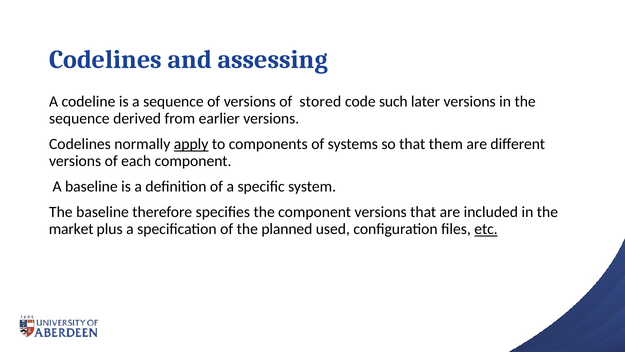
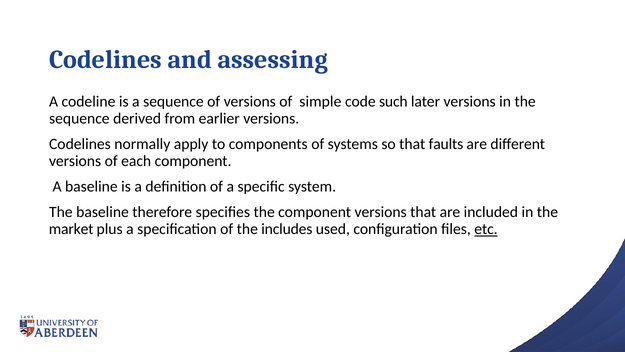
stored: stored -> simple (320, 102)
apply underline: present -> none (191, 144)
them: them -> faults (446, 144)
planned: planned -> includes (287, 229)
